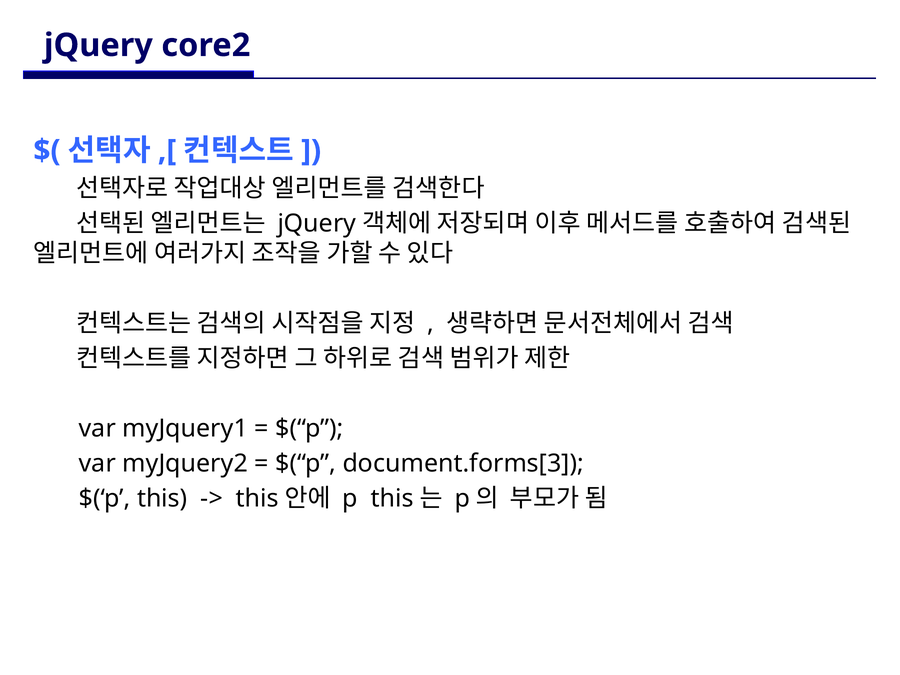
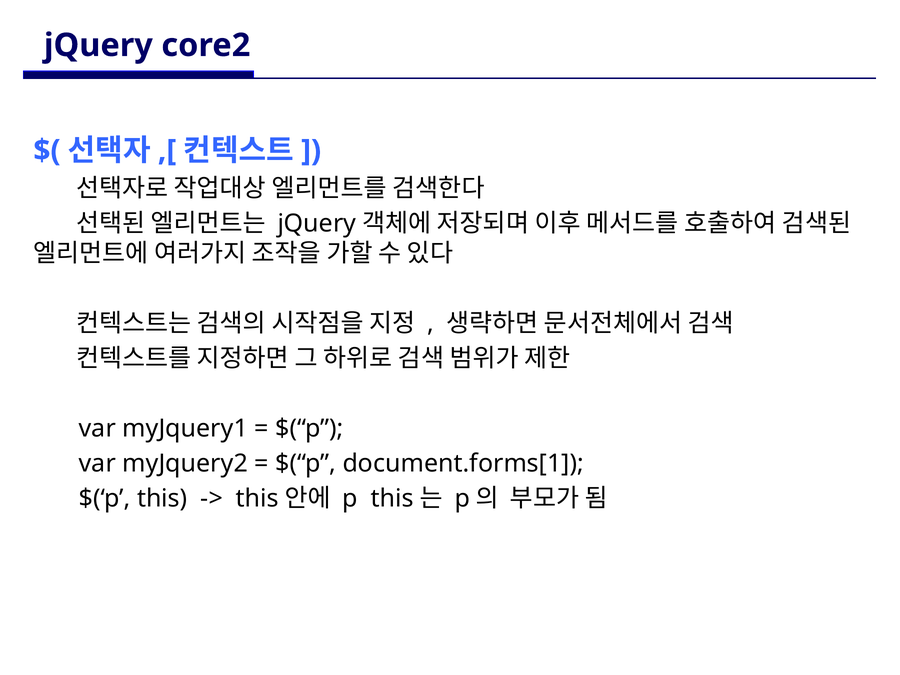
document.forms[3: document.forms[3 -> document.forms[1 (463, 463)
